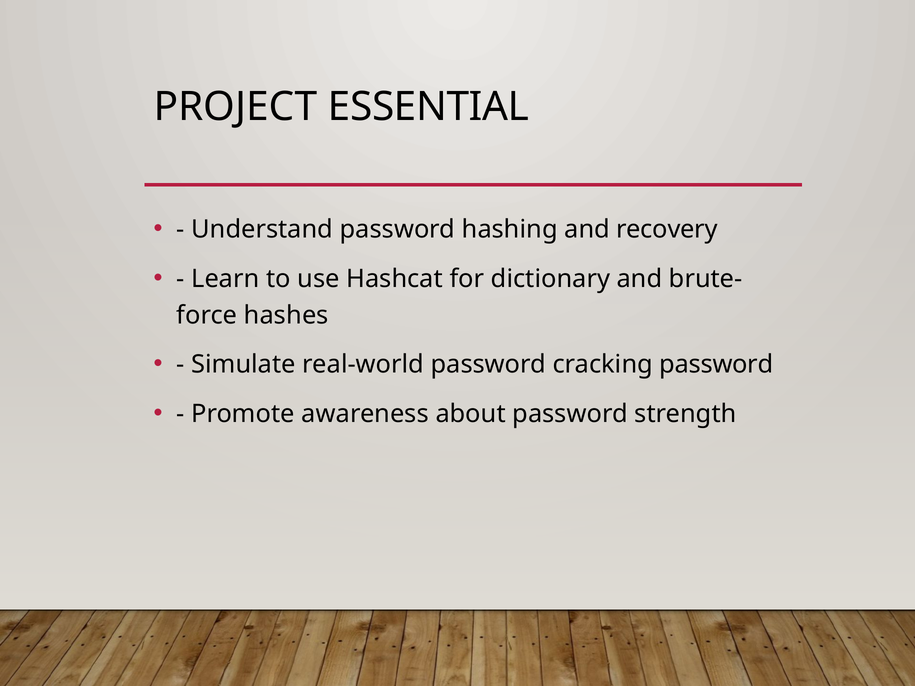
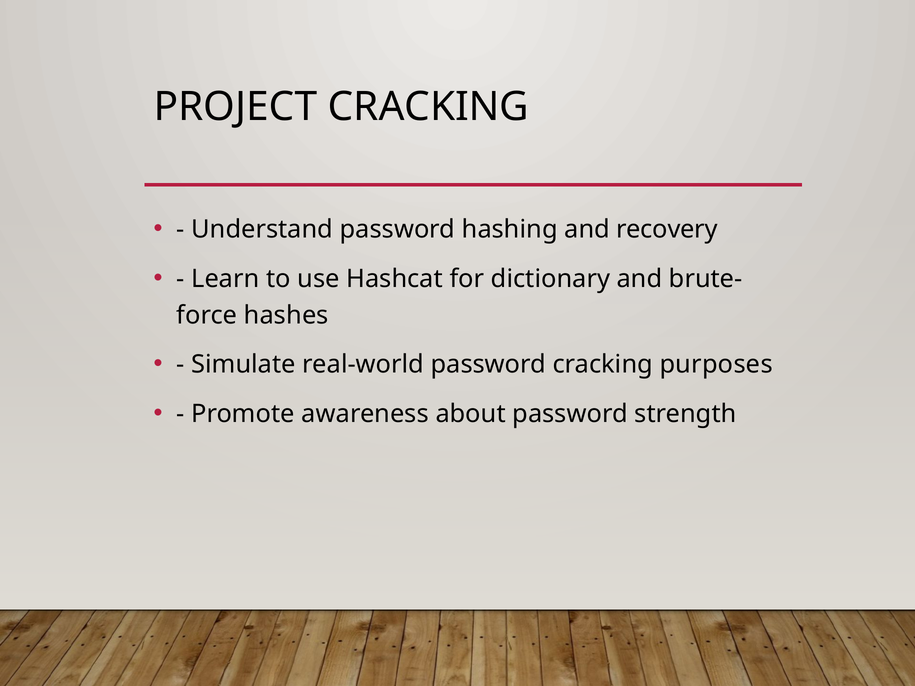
PROJECT ESSENTIAL: ESSENTIAL -> CRACKING (428, 107)
cracking password: password -> purposes (716, 365)
